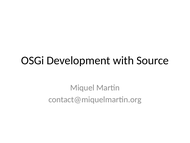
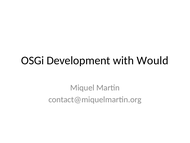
Source: Source -> Would (153, 60)
